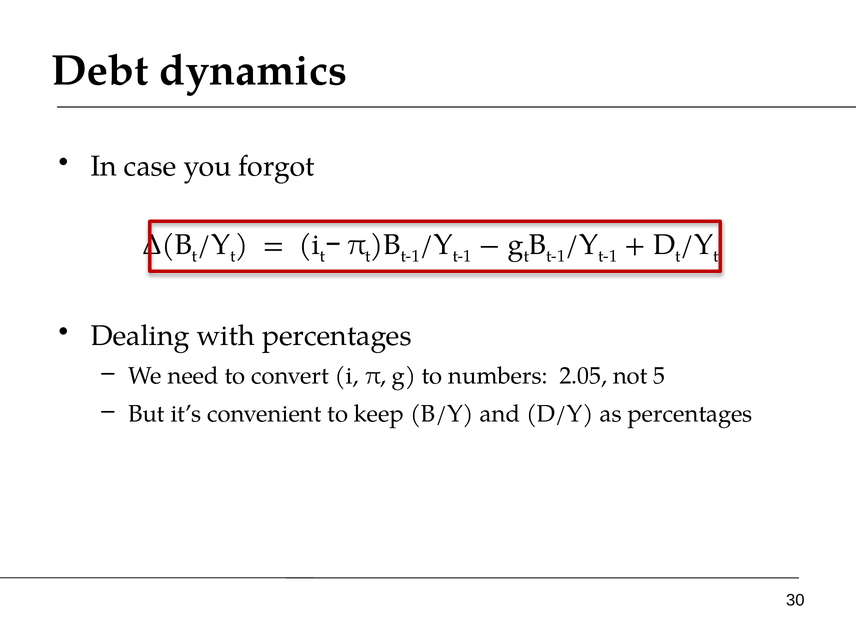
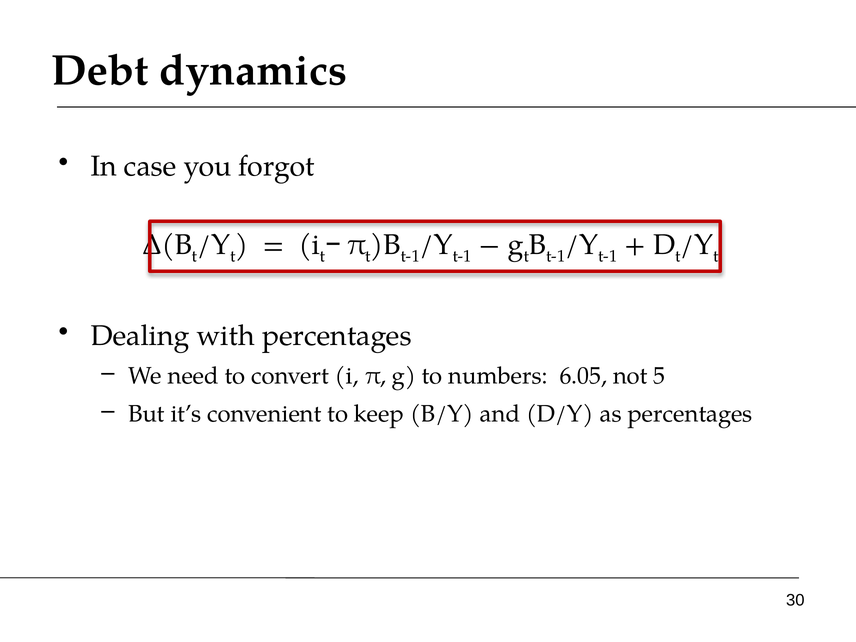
2.05: 2.05 -> 6.05 (583, 376)
